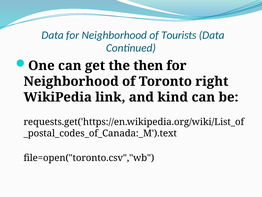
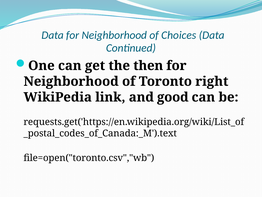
Tourists: Tourists -> Choices (179, 35)
kind: kind -> good (173, 97)
